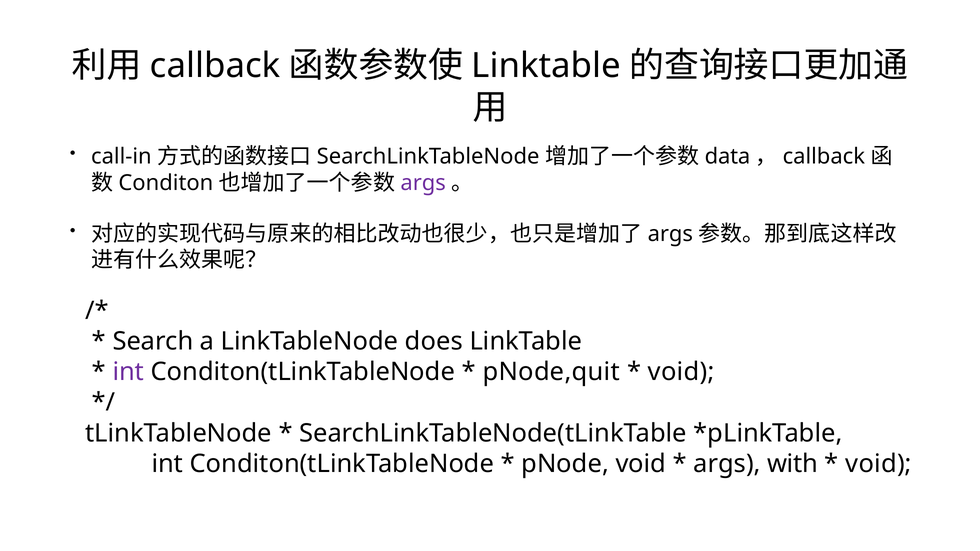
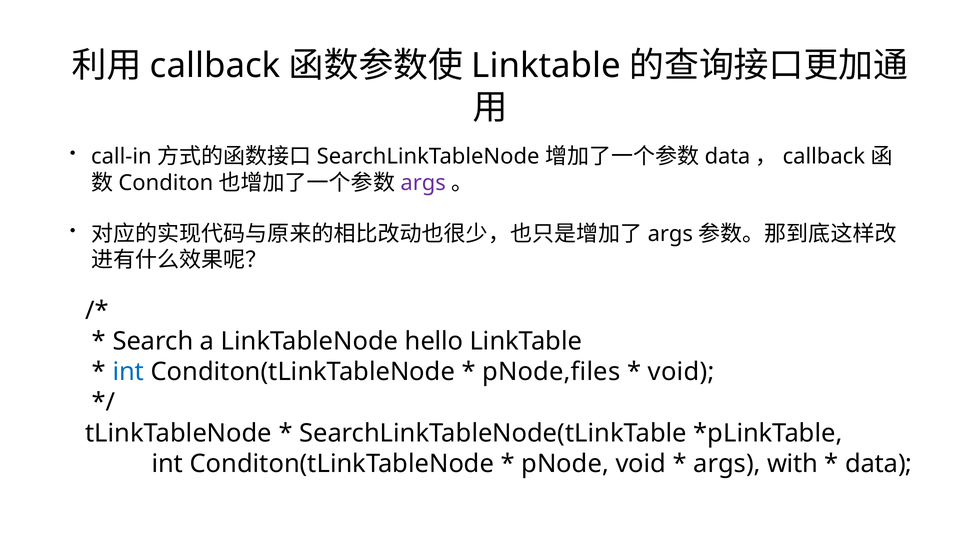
does: does -> hello (434, 341)
int colour: purple -> blue (128, 372)
pNode,quit: pNode,quit -> pNode,files (551, 372)
void: void -> data (879, 464)
